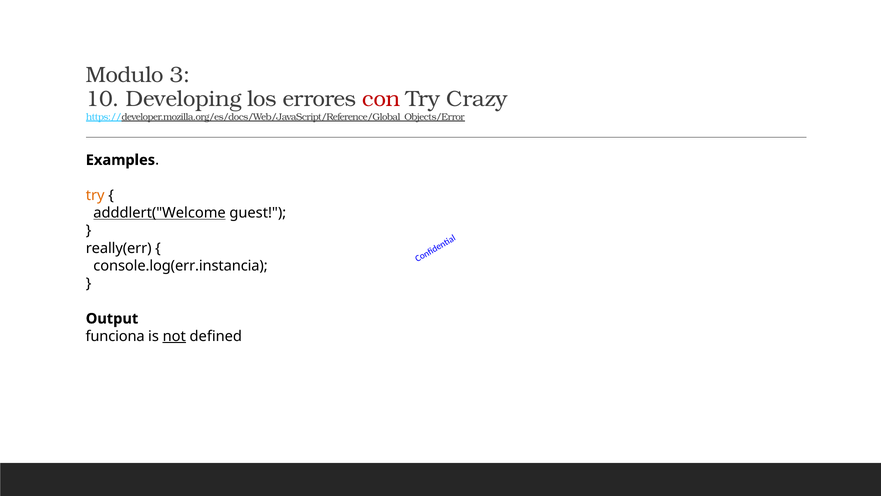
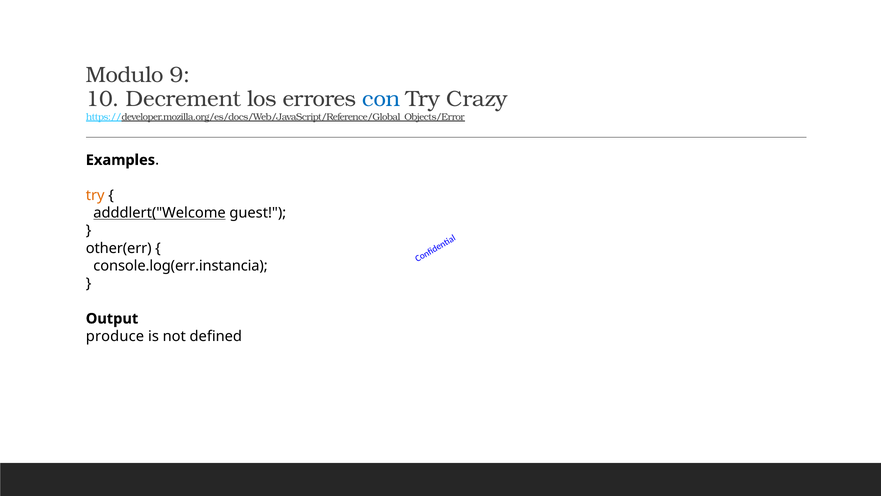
3: 3 -> 9 (180, 75)
Developing: Developing -> Decrement (184, 99)
con colour: red -> blue (381, 99)
really(err: really(err -> other(err (119, 248)
funciona: funciona -> produce (115, 336)
not underline: present -> none (174, 336)
